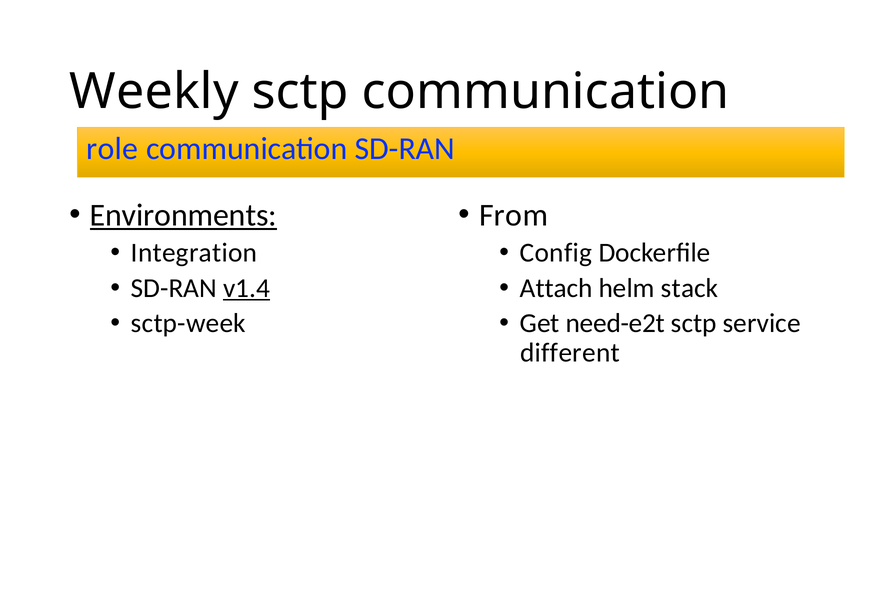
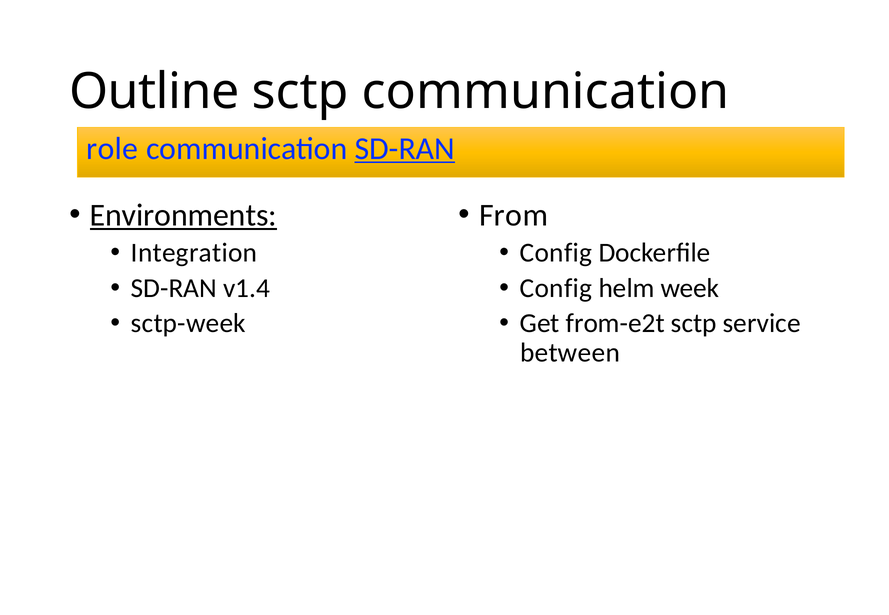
Weekly: Weekly -> Outline (154, 92)
SD-RAN underline: none -> present (405, 149)
v1.4 underline: present -> none (247, 288)
Attach: Attach -> Config (556, 288)
stack: stack -> week (690, 288)
need-e2t: need-e2t -> from-e2t (615, 324)
different: different -> between (570, 353)
